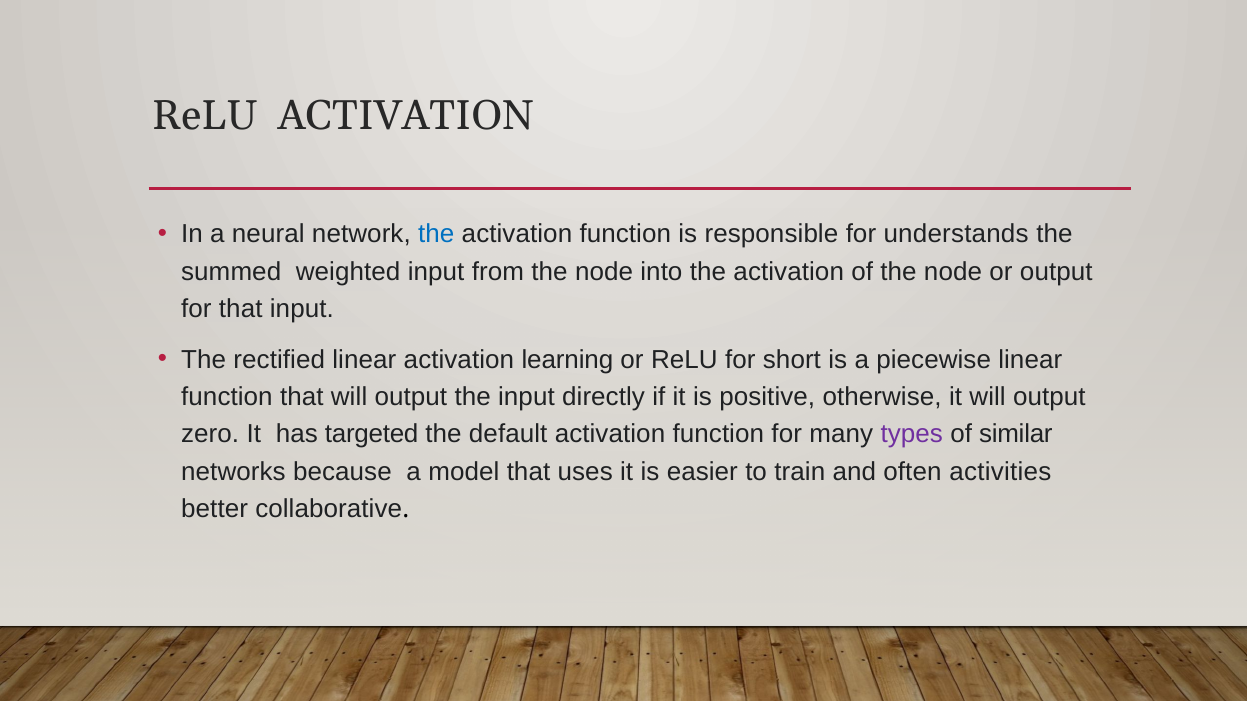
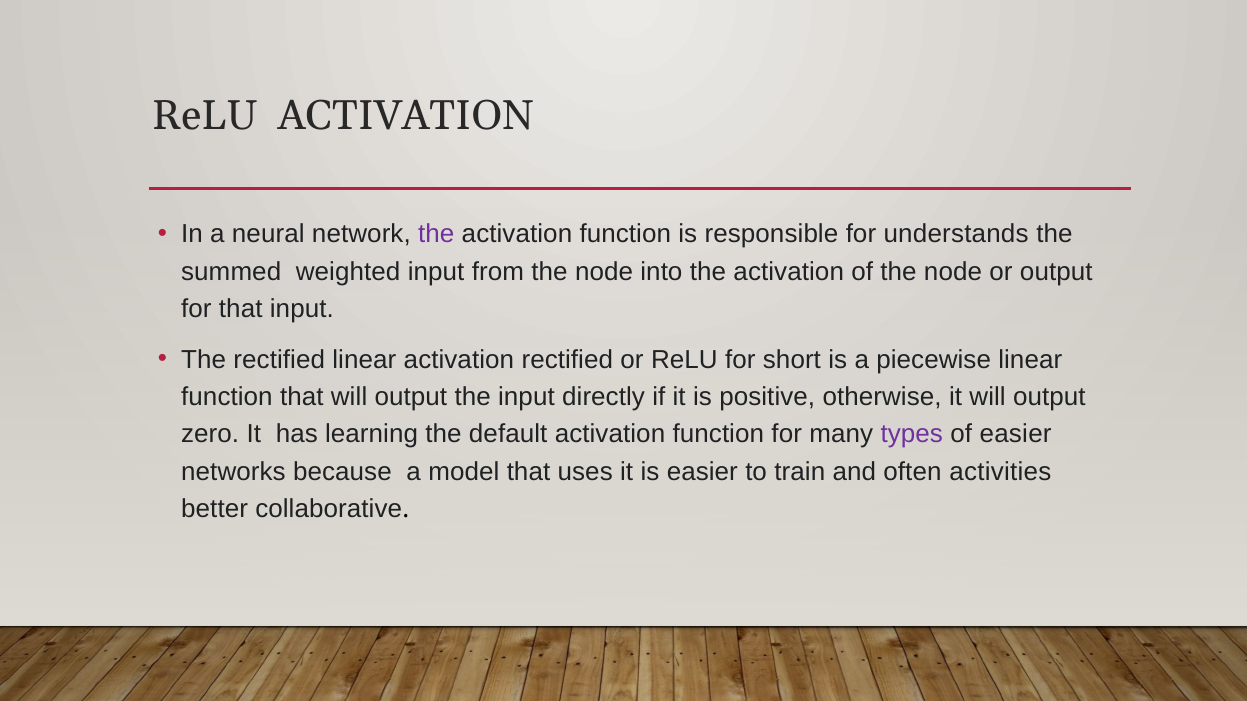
the colour: blue -> purple (436, 234)
activation learning: learning -> rectified (567, 360)
targeted: targeted -> learning (372, 435)
of similar: similar -> easier (1016, 435)
